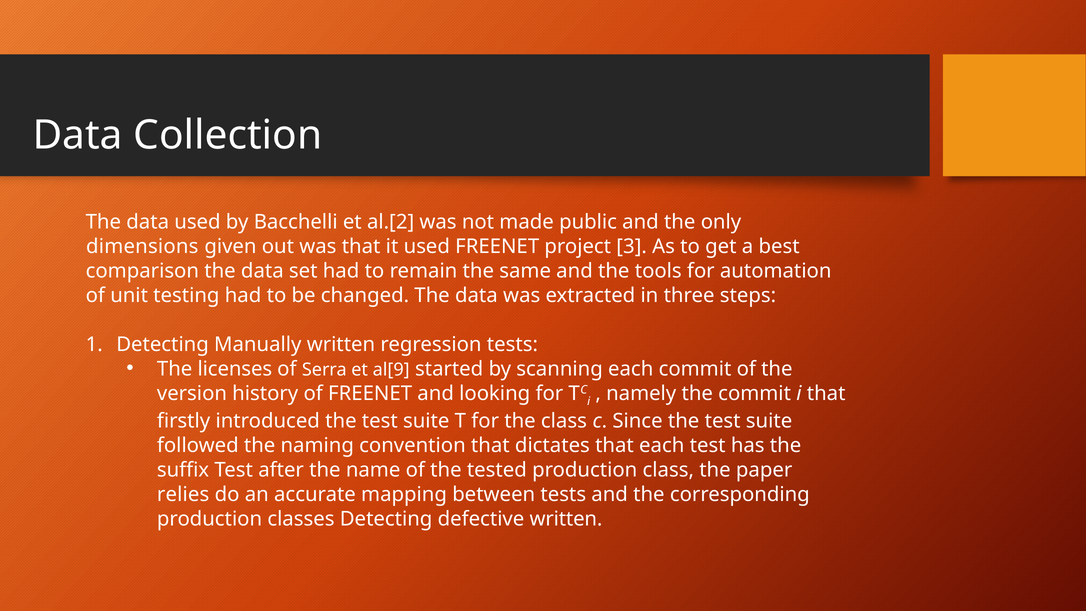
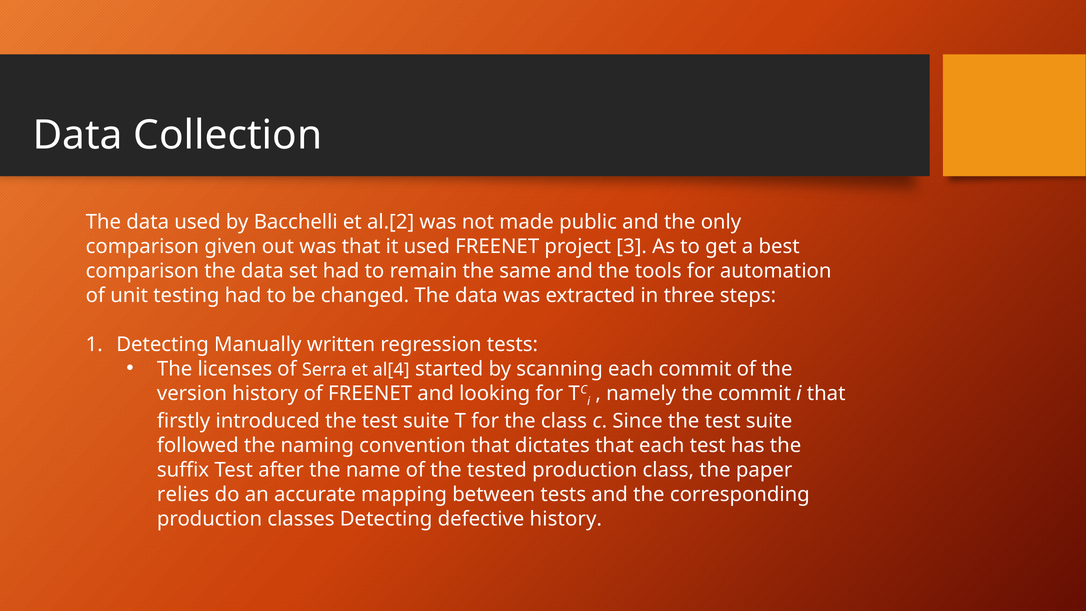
dimensions: dimensions -> comparison (142, 247)
al[9: al[9 -> al[4 (391, 370)
defective written: written -> history (566, 519)
